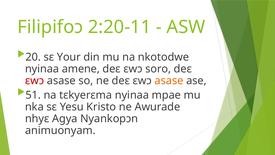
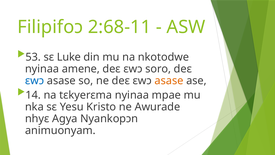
2:20-11: 2:20-11 -> 2:68-11 (120, 27)
20: 20 -> 53 (33, 57)
Your: Your -> Luke (69, 57)
ɛwɔ colour: red -> blue (35, 81)
51: 51 -> 14 (33, 95)
